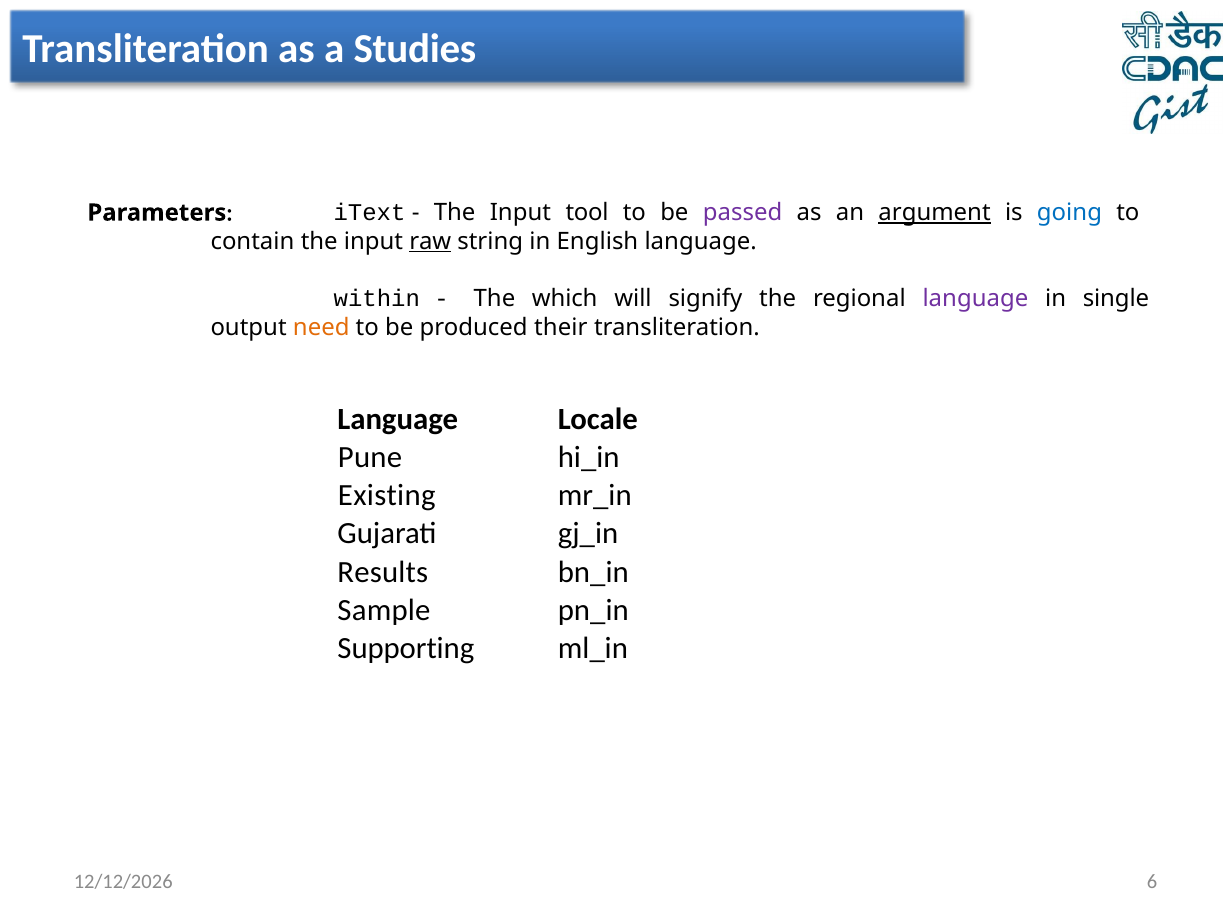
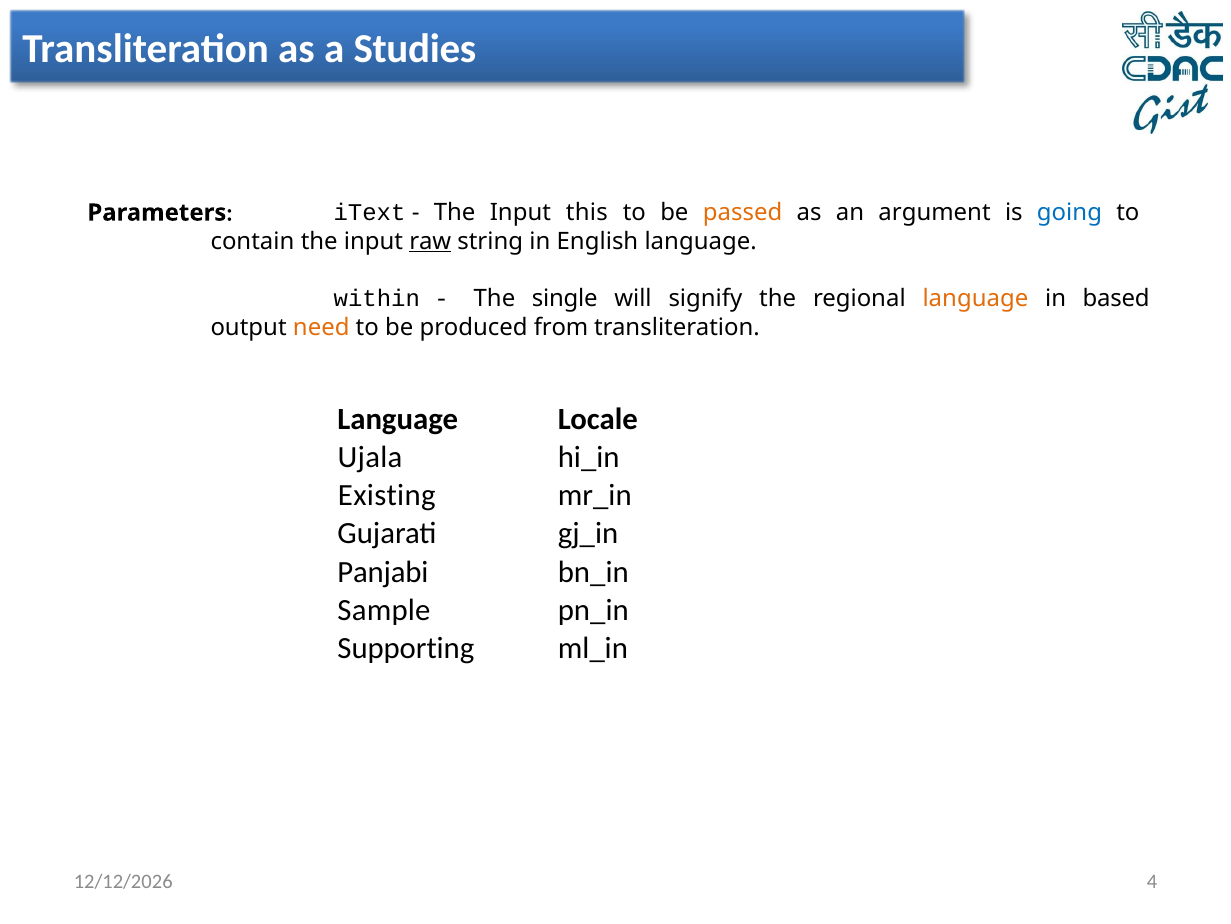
tool: tool -> this (587, 213)
passed colour: purple -> orange (743, 213)
argument underline: present -> none (935, 213)
which: which -> single (565, 299)
language colour: purple -> orange (975, 299)
single: single -> based (1116, 299)
their: their -> from (561, 327)
Pune: Pune -> Ujala (370, 457)
Results: Results -> Panjabi (383, 571)
6: 6 -> 4 (1152, 881)
